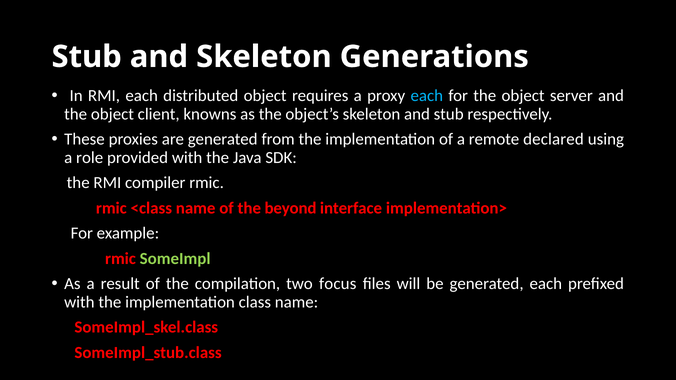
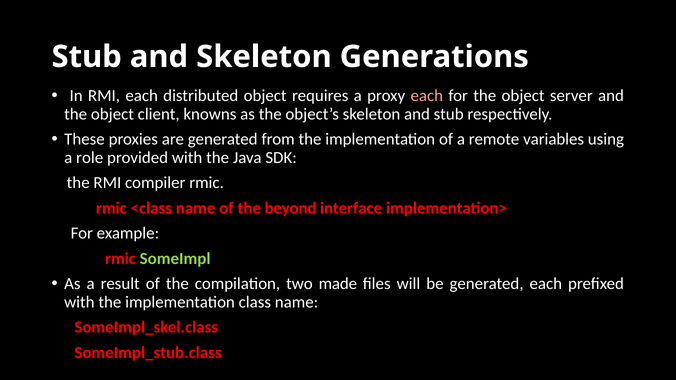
each colour: light blue -> pink (427, 96)
declared: declared -> variables (554, 139)
focus: focus -> made (338, 284)
